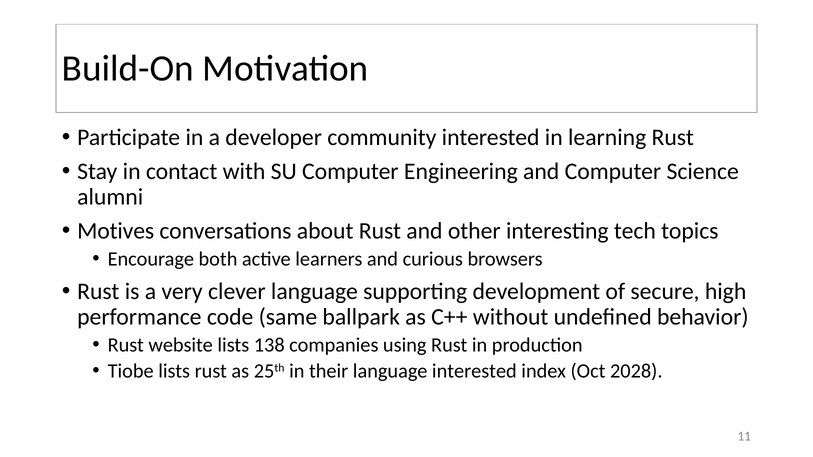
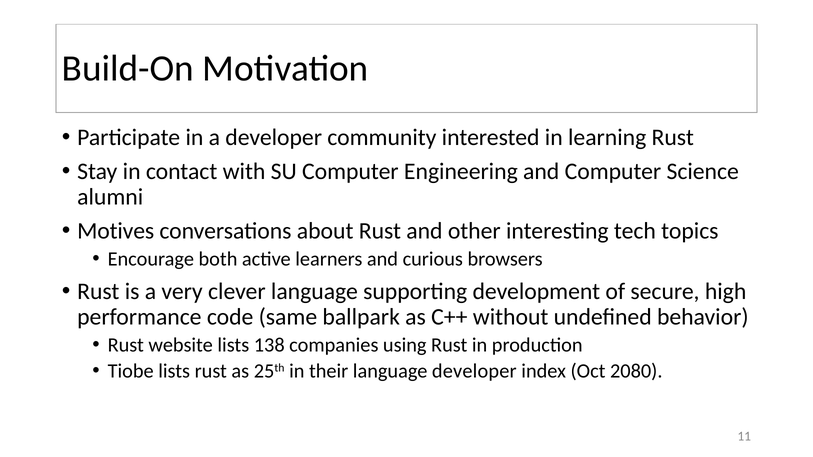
language interested: interested -> developer (474, 371)
2028: 2028 -> 2080 (636, 371)
